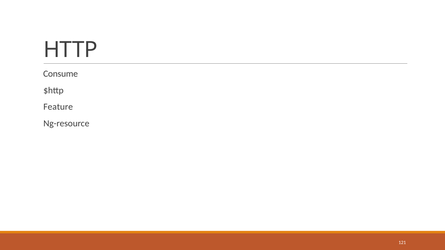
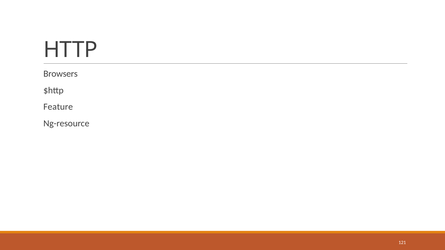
Consume: Consume -> Browsers (61, 74)
